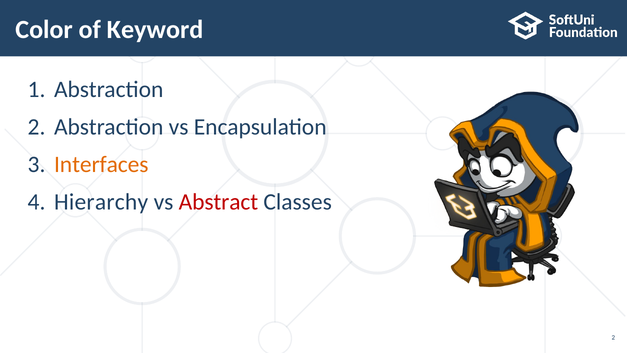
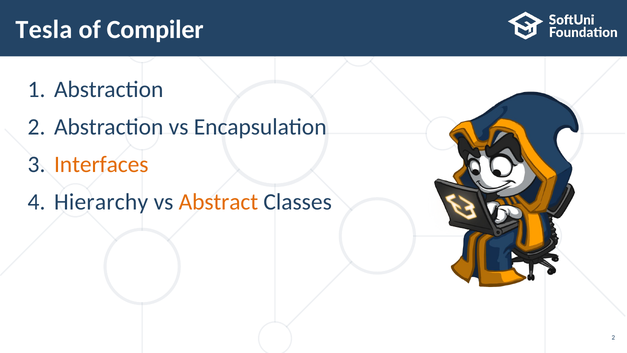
Color: Color -> Tesla (44, 30)
Keyword: Keyword -> Compiler (155, 30)
Abstract colour: red -> orange (218, 202)
